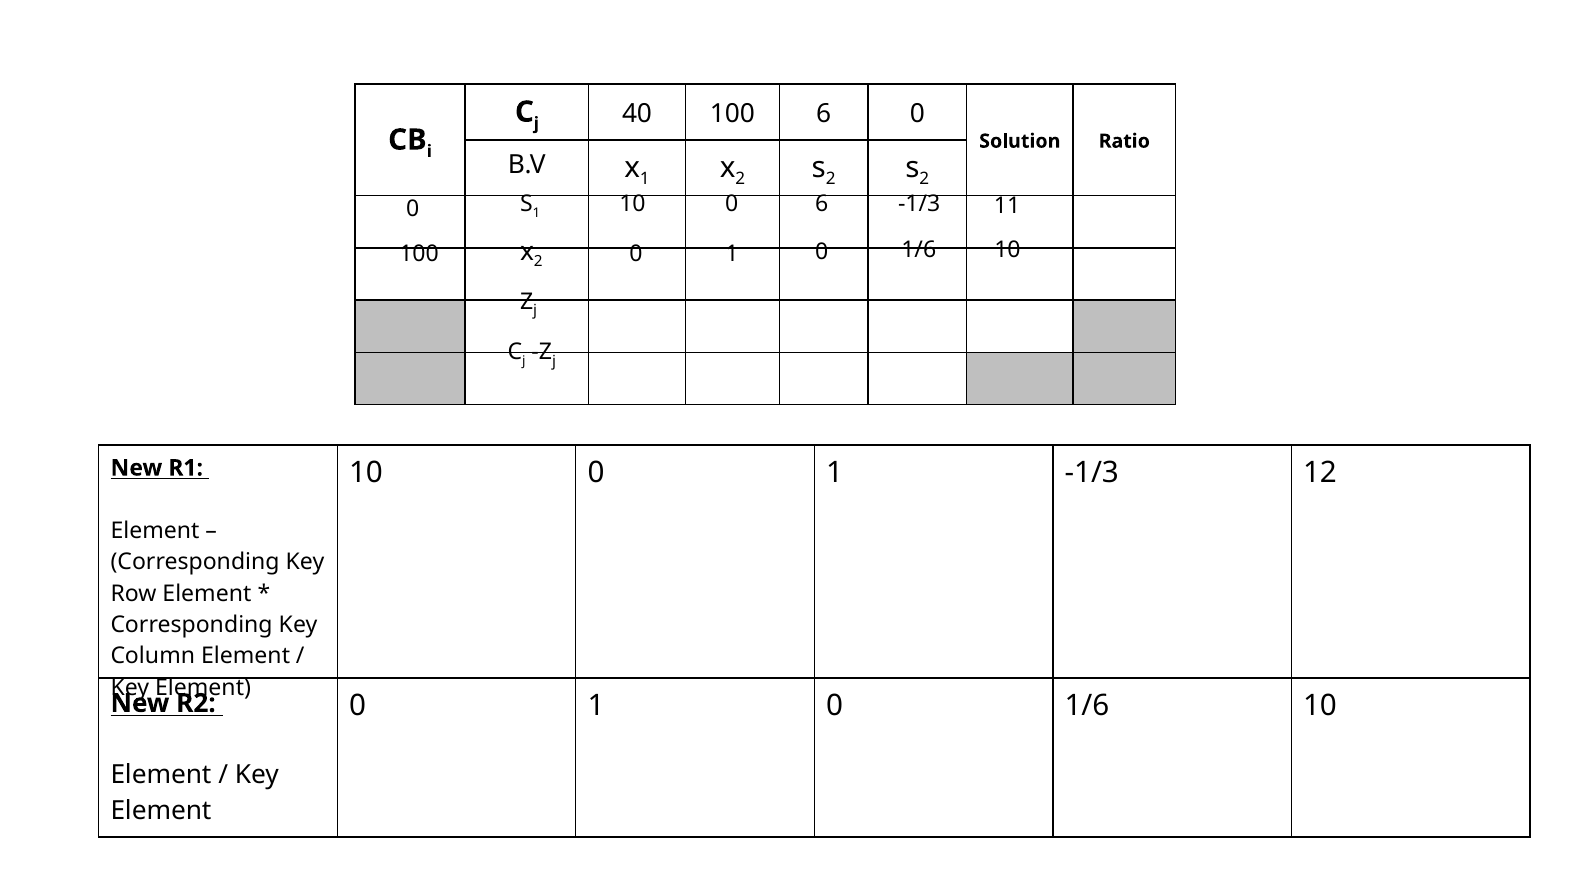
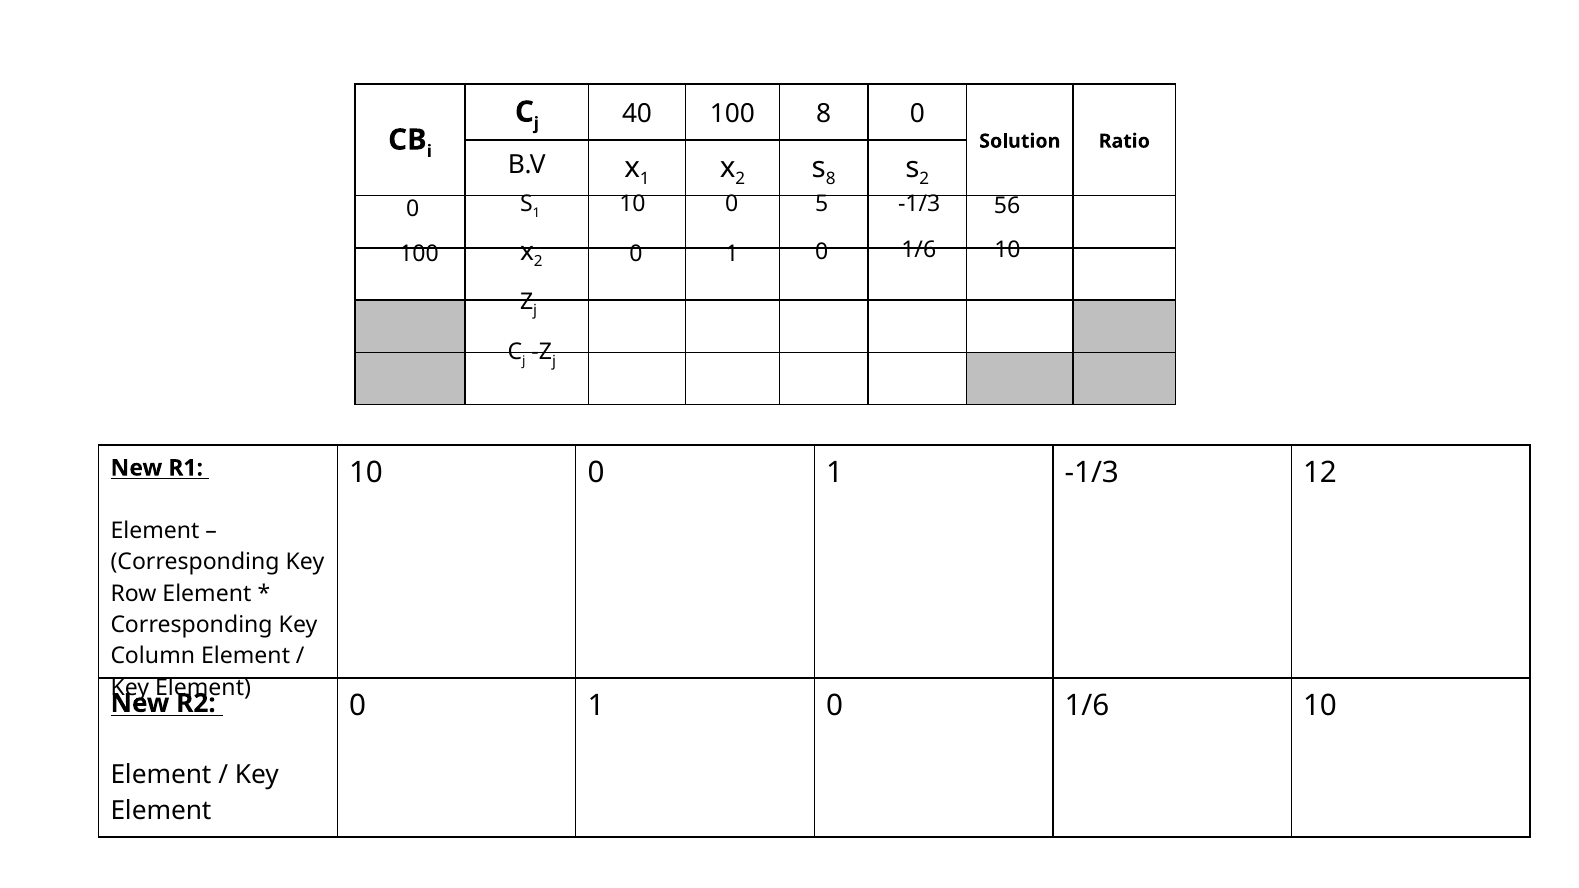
100 6: 6 -> 8 (824, 114)
2: 2 -> 8 (831, 179)
0 6: 6 -> 5 (822, 204)
11: 11 -> 56 (1007, 205)
